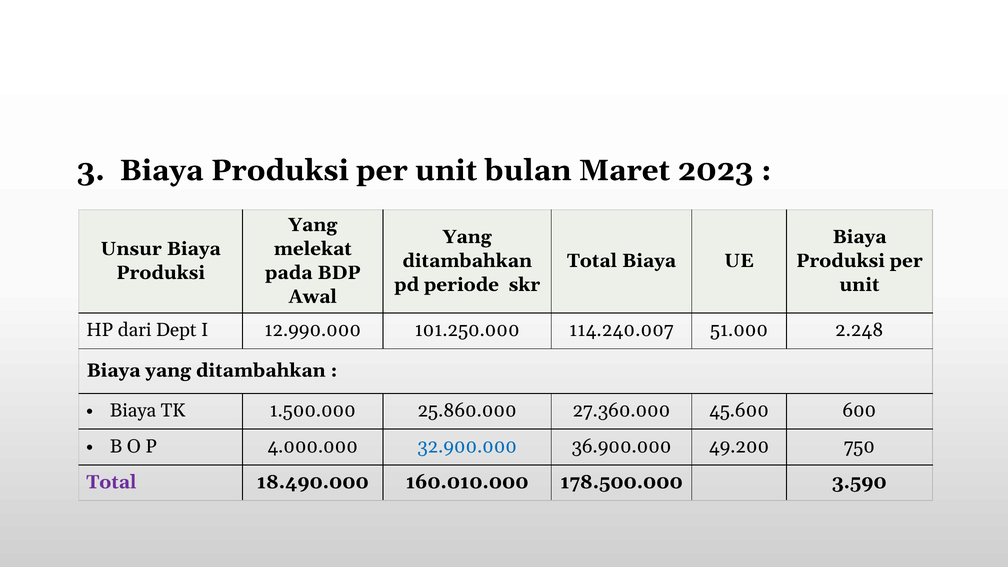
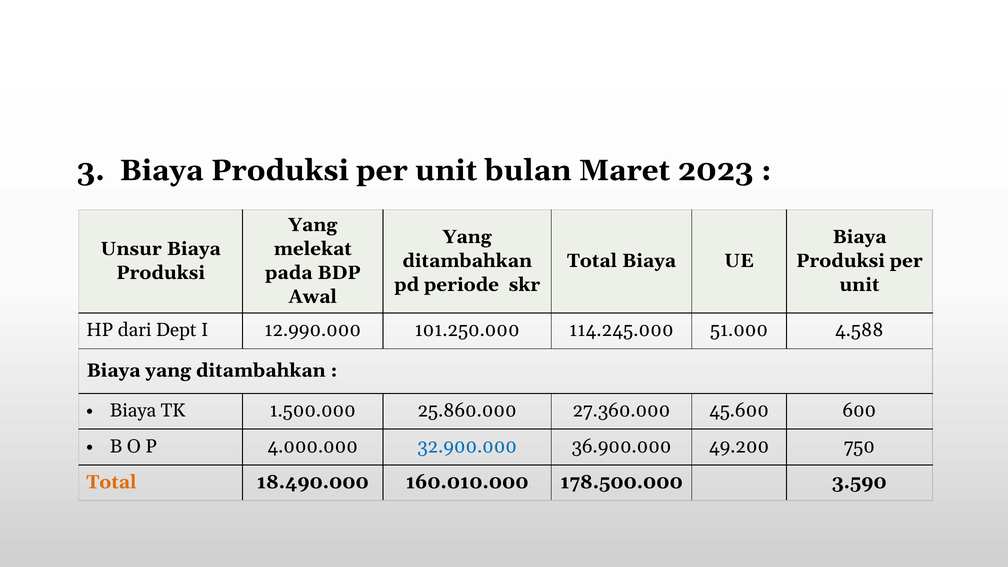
114.240.007: 114.240.007 -> 114.245.000 (621, 330)
2.248: 2.248 -> 4.588 (859, 330)
Total colour: purple -> orange (111, 482)
